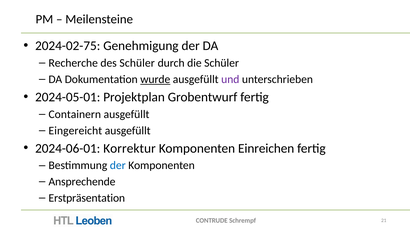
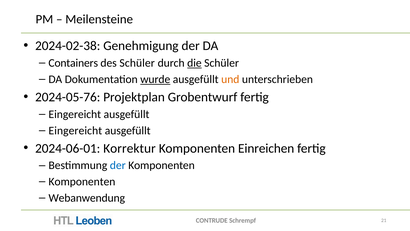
2024-02-75: 2024-02-75 -> 2024-02-38 (68, 46)
Recherche: Recherche -> Containers (73, 63)
die underline: none -> present (194, 63)
und colour: purple -> orange (230, 79)
2024-05-01: 2024-05-01 -> 2024-05-76 (68, 97)
Containern: Containern -> Eingereicht (75, 114)
Ansprechende: Ansprechende -> Komponenten (82, 181)
Erstpräsentation: Erstpräsentation -> Webanwendung (87, 198)
